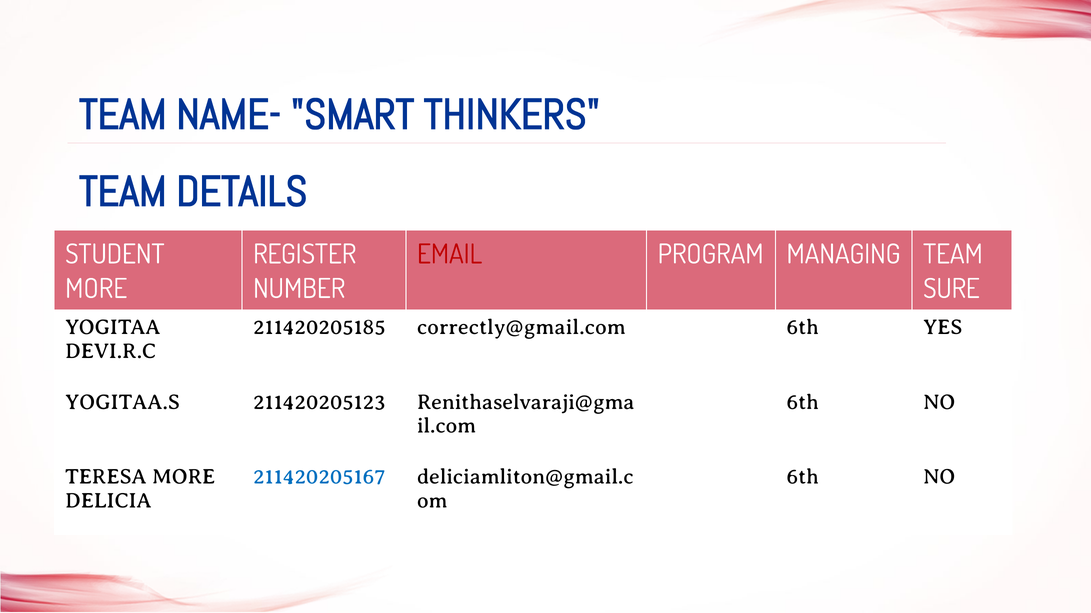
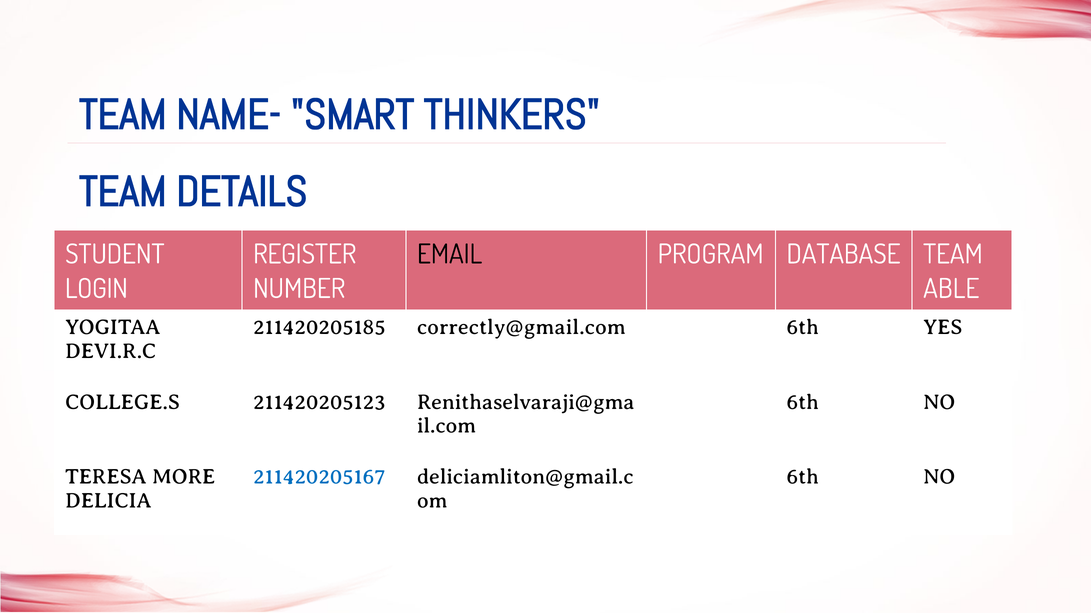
EMAIL colour: red -> black (450, 255)
MANAGING: MANAGING -> DATABASE (844, 255)
MORE: MORE -> LOGIN (96, 289)
SURE: SURE -> ABLE (951, 289)
YOGITAA.S: YOGITAA.S -> COLLEGE.S (122, 403)
